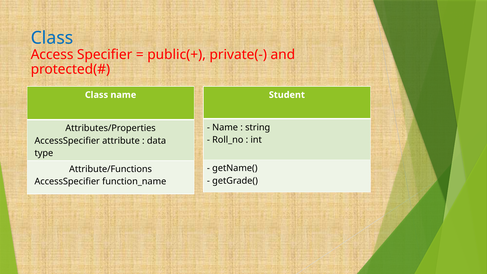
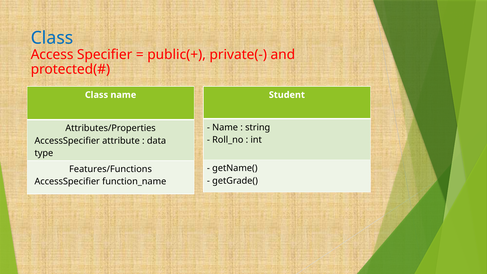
Attribute/Functions: Attribute/Functions -> Features/Functions (111, 169)
